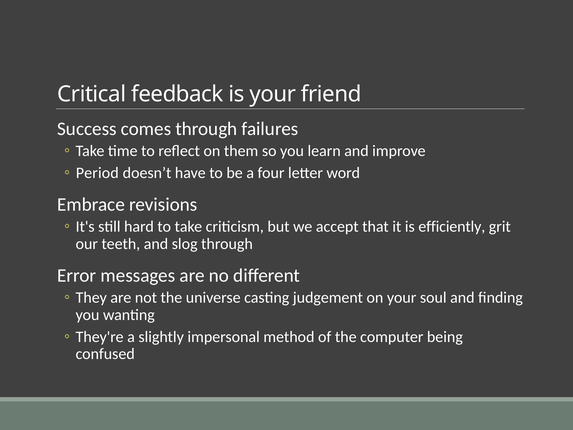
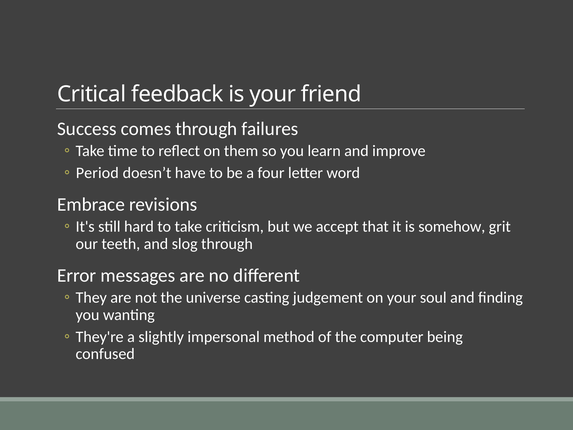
efficiently: efficiently -> somehow (452, 227)
